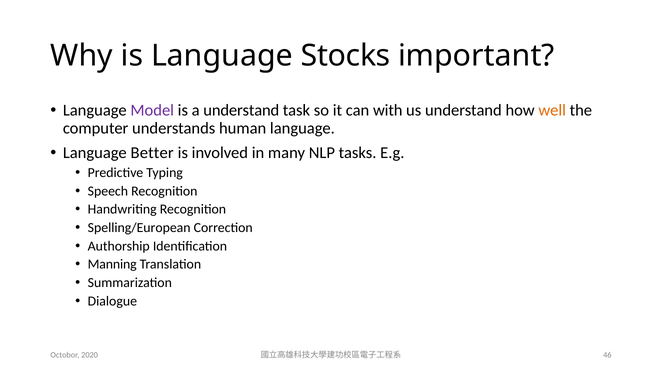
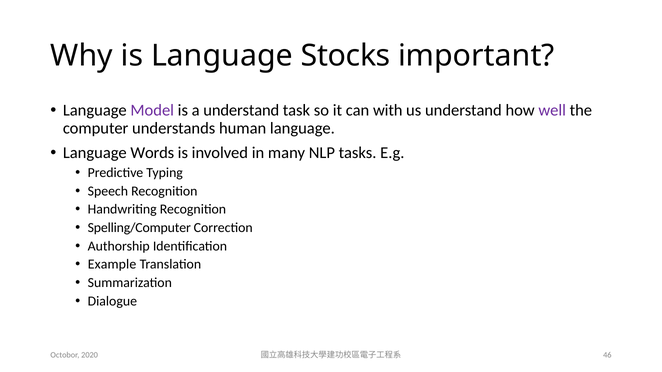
well colour: orange -> purple (552, 110)
Better: Better -> Words (152, 153)
Spelling/European: Spelling/European -> Spelling/Computer (139, 228)
Manning: Manning -> Example (112, 265)
